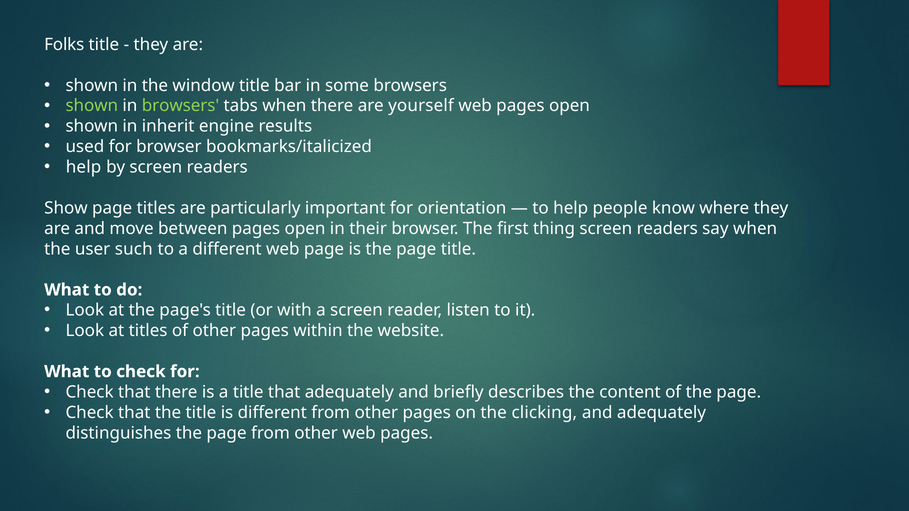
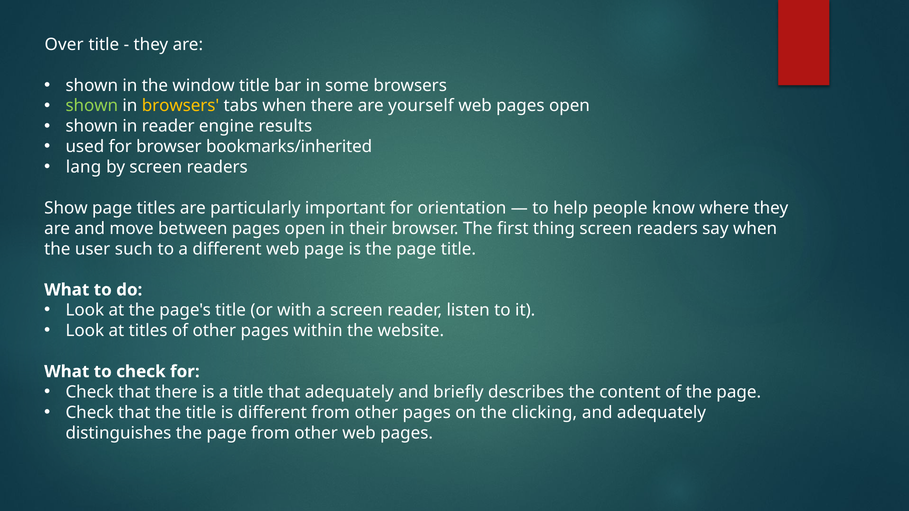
Folks: Folks -> Over (64, 45)
browsers colour: light green -> yellow (181, 106)
in inherit: inherit -> reader (168, 126)
bookmarks/italicized: bookmarks/italicized -> bookmarks/inherited (289, 147)
help: help -> lang (84, 167)
